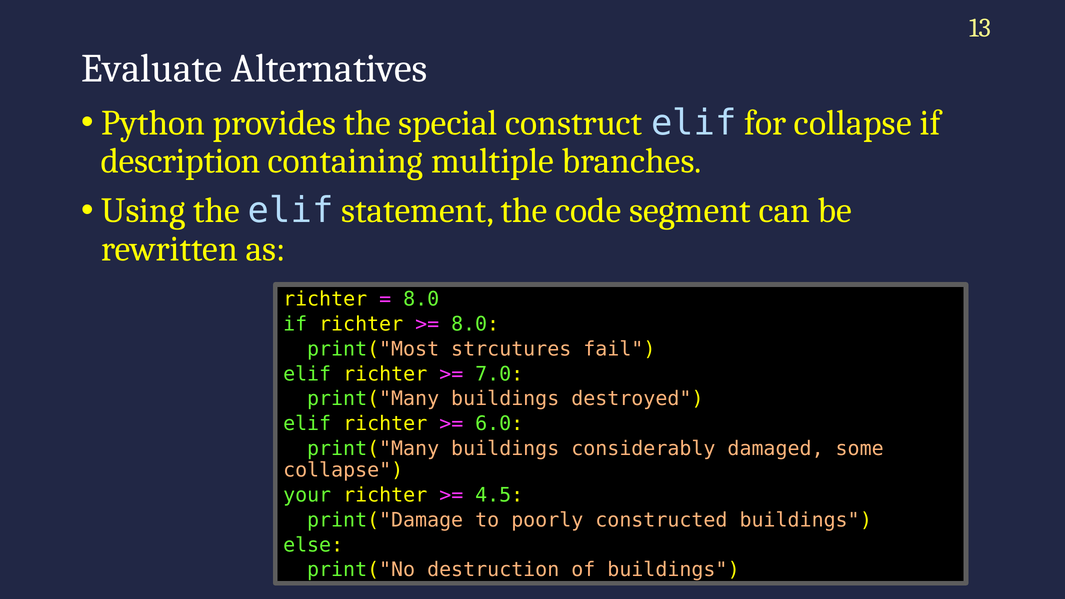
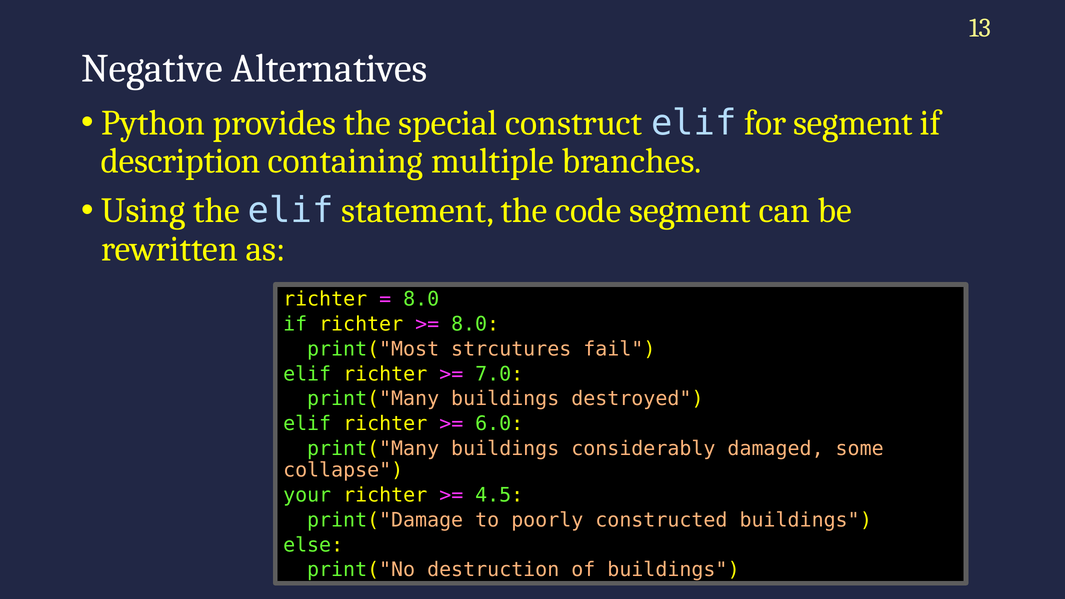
Evaluate: Evaluate -> Negative (152, 68)
for collapse: collapse -> segment (853, 123)
